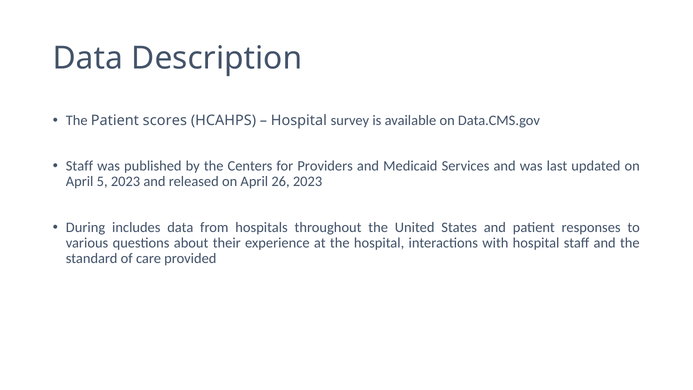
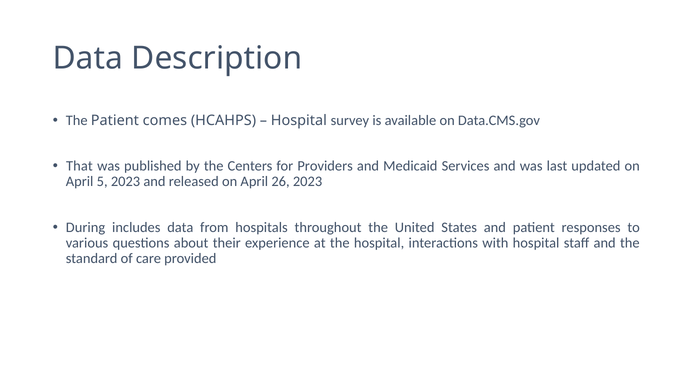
scores: scores -> comes (165, 120)
Staff: Staff -> That (79, 166)
